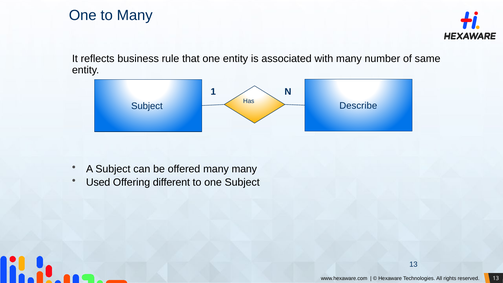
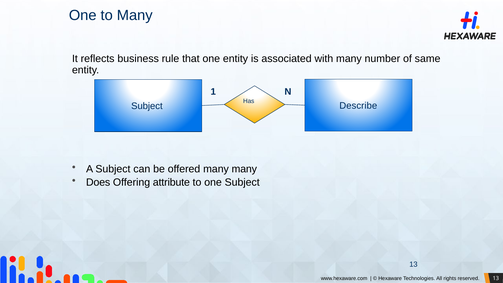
Used: Used -> Does (98, 182)
different: different -> attribute (171, 182)
